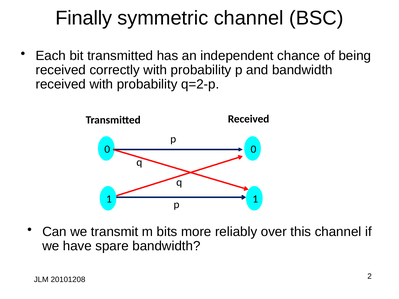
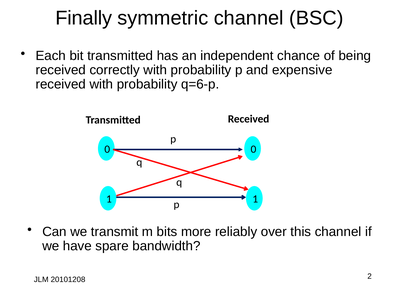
and bandwidth: bandwidth -> expensive (302, 70)
q=2-p: q=2-p -> q=6-p (200, 84)
